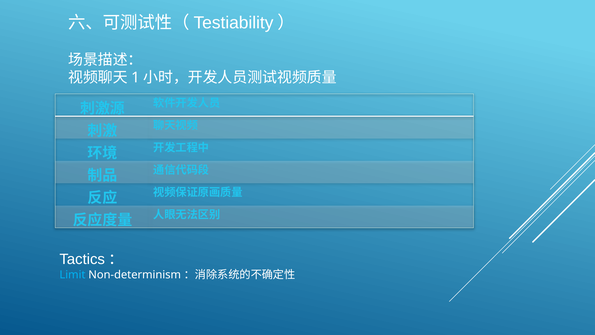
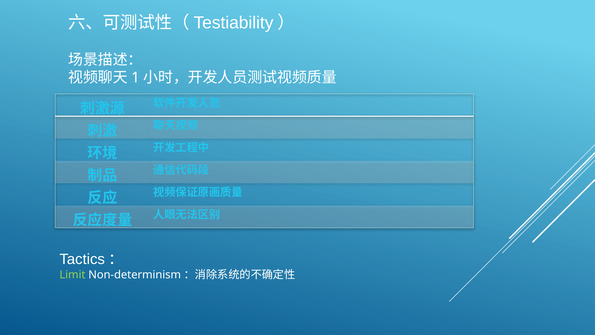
Limit colour: light blue -> light green (72, 274)
